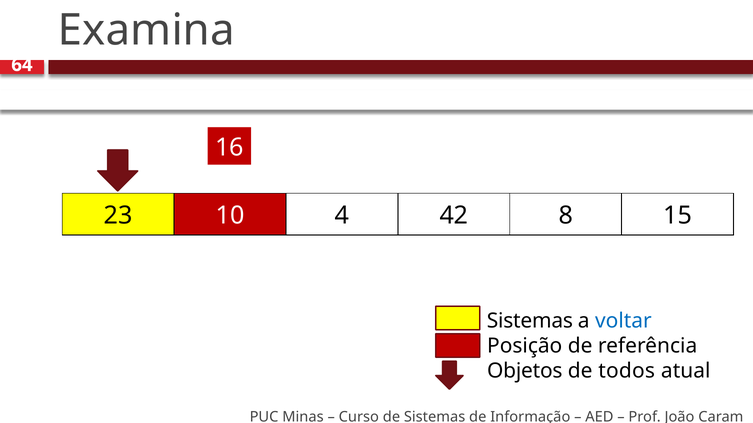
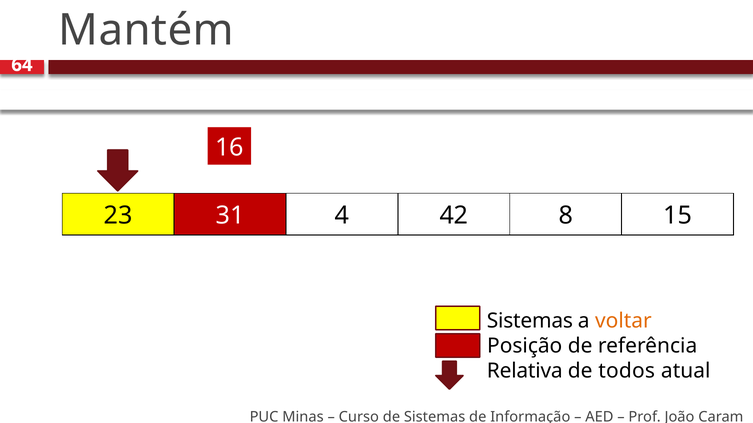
Examina: Examina -> Mantém (146, 31)
10: 10 -> 31 (230, 216)
voltar colour: blue -> orange (623, 321)
Objetos: Objetos -> Relativa (525, 372)
